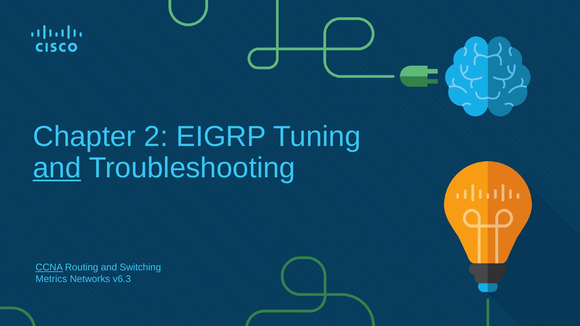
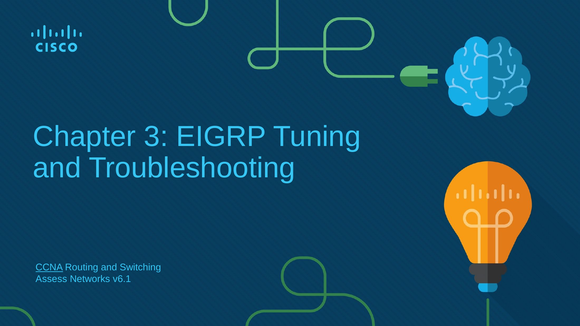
2: 2 -> 3 (156, 137)
and underline: present -> none (57, 168)
Metrics: Metrics -> Assess (51, 279)
v6.3: v6.3 -> v6.1 (122, 279)
